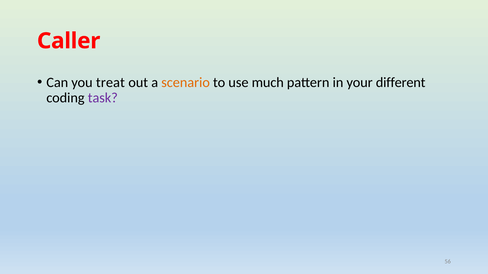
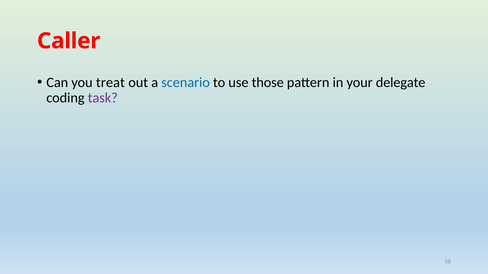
scenario colour: orange -> blue (186, 82)
much: much -> those (268, 82)
different: different -> delegate (401, 82)
